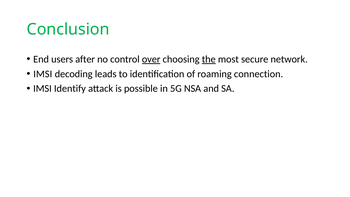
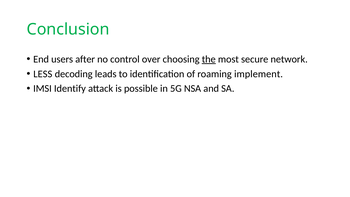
over underline: present -> none (151, 59)
IMSI: IMSI -> LESS (43, 74)
connection: connection -> implement (259, 74)
